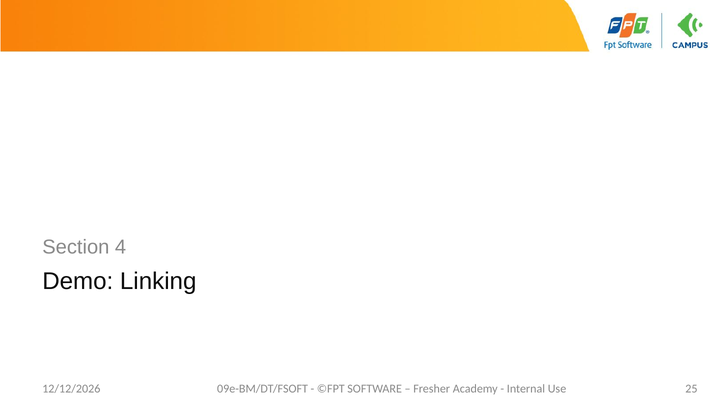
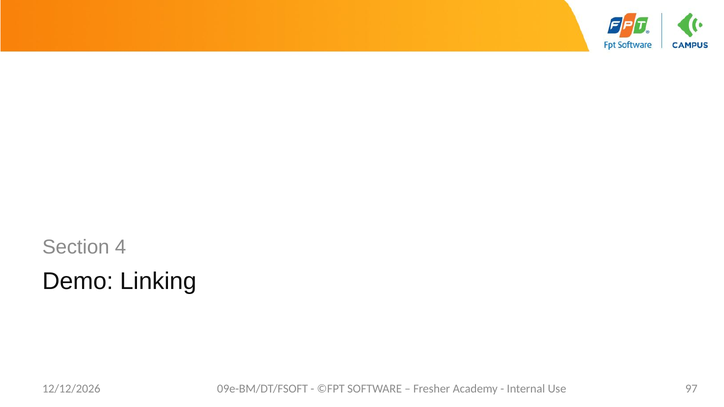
25: 25 -> 97 (691, 389)
